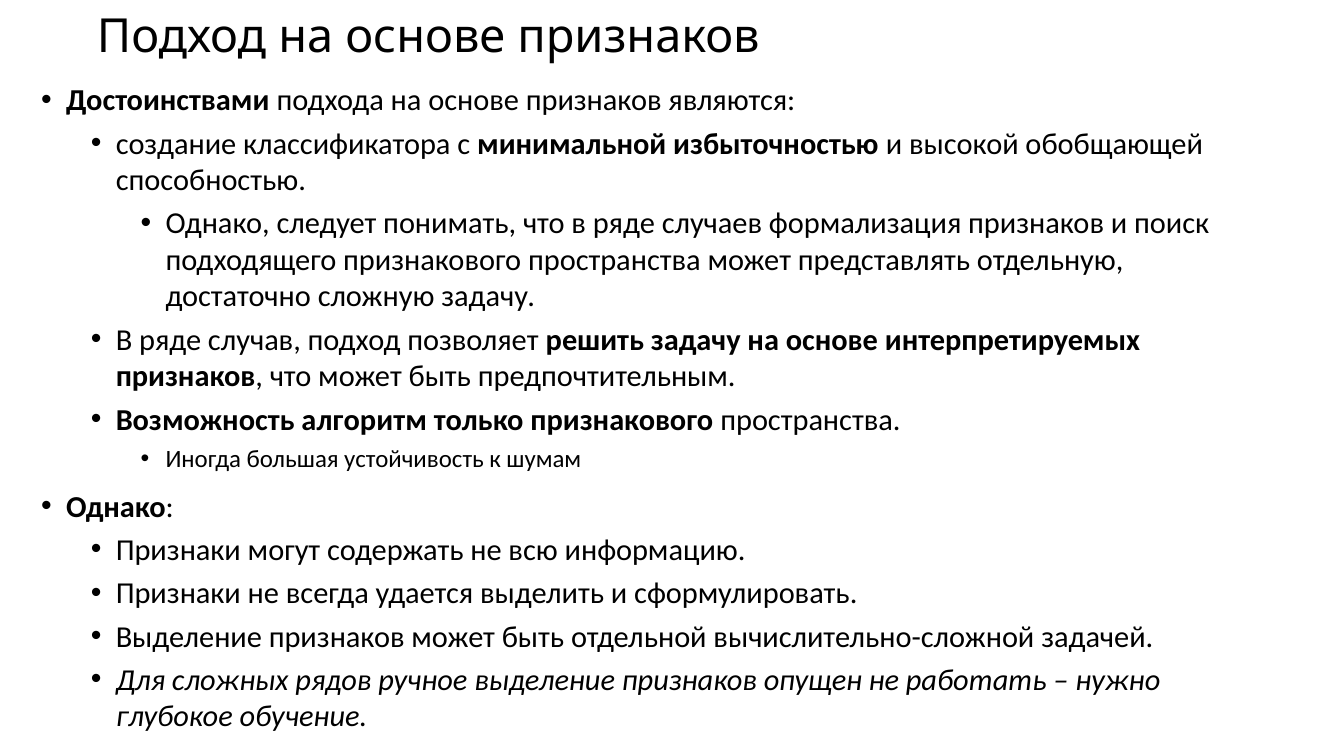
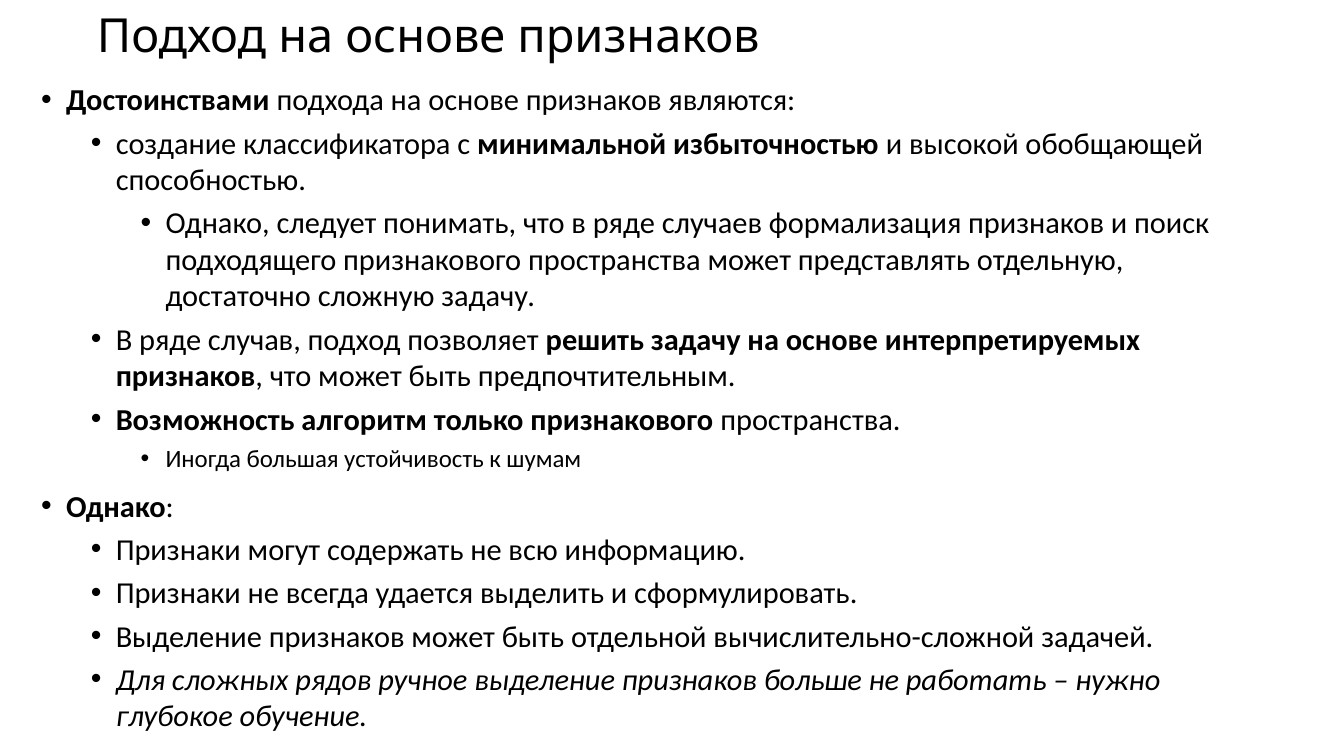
опущен: опущен -> больше (813, 681)
